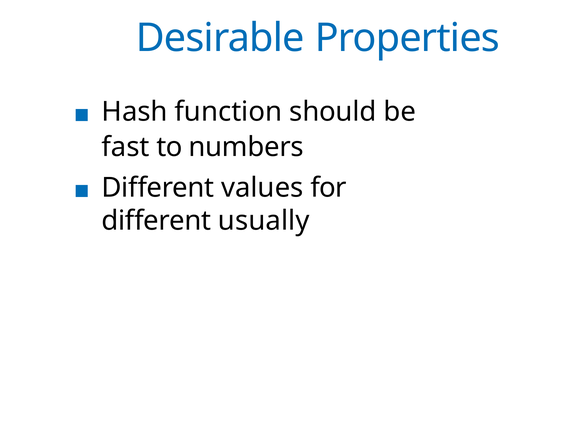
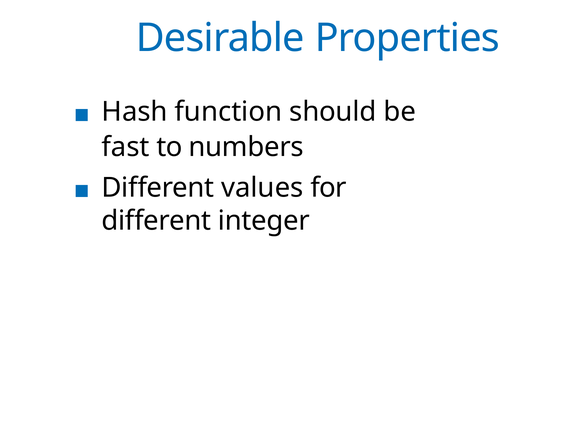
usually: usually -> integer (264, 220)
